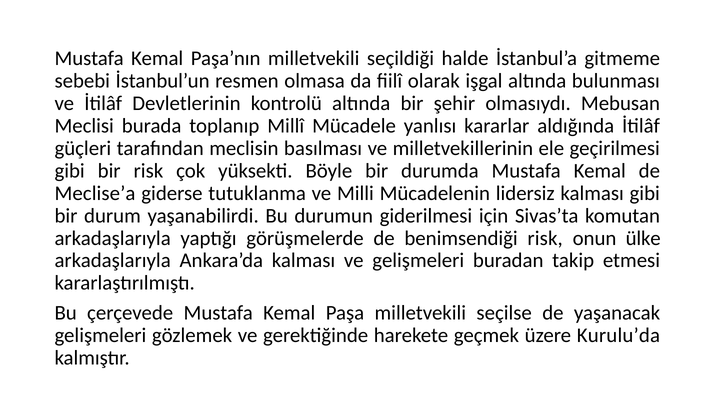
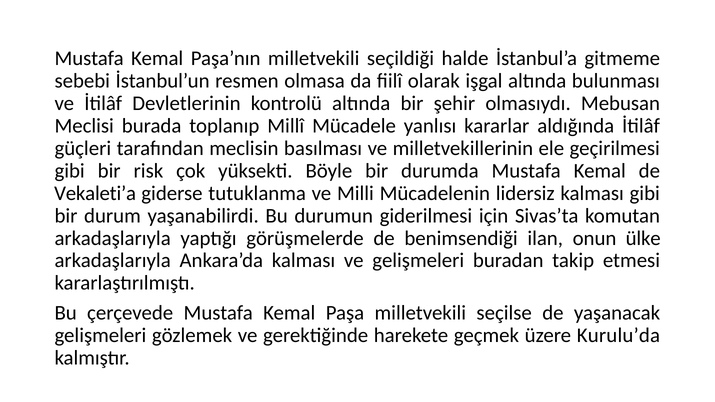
Meclise’a: Meclise’a -> Vekaleti’a (95, 193)
benimsendiği risk: risk -> ilan (545, 238)
